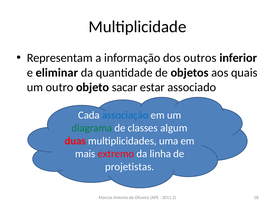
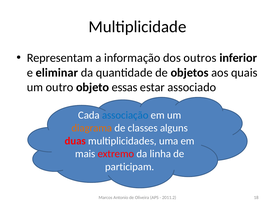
sacar: sacar -> essas (125, 87)
diagrama colour: green -> orange (92, 128)
algum: algum -> alguns (174, 128)
projetistas: projetistas -> participam (130, 166)
